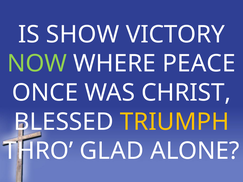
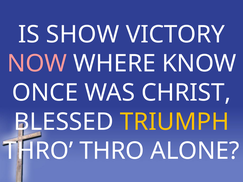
NOW colour: light green -> pink (37, 64)
PEACE: PEACE -> KNOW (199, 64)
THRO GLAD: GLAD -> THRO (112, 151)
